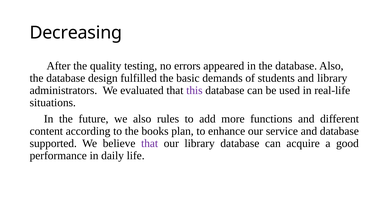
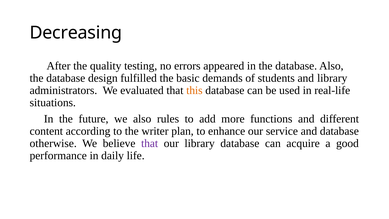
this colour: purple -> orange (194, 90)
books: books -> writer (155, 131)
supported: supported -> otherwise (53, 143)
